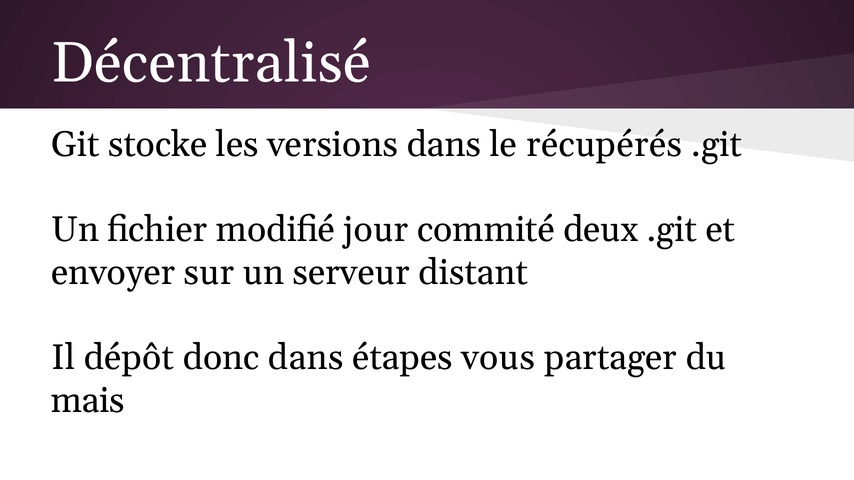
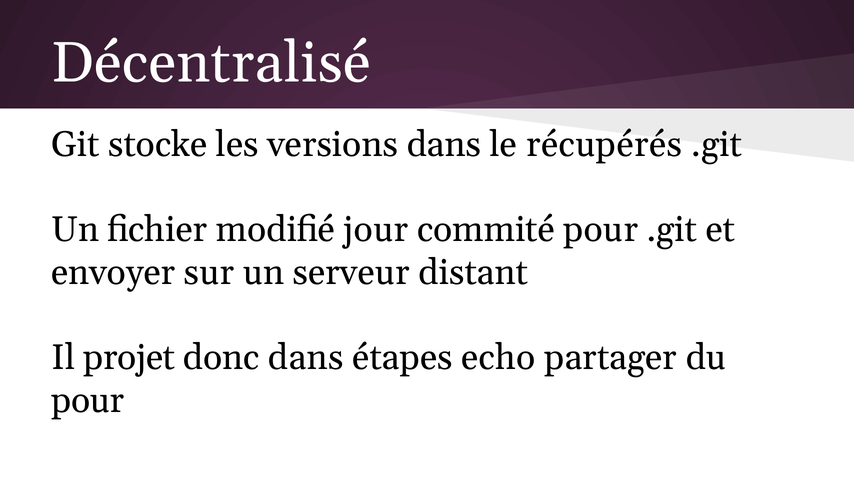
commité deux: deux -> pour (601, 230)
dépôt: dépôt -> projet (129, 358)
vous: vous -> echo (498, 358)
mais: mais -> pour (88, 401)
